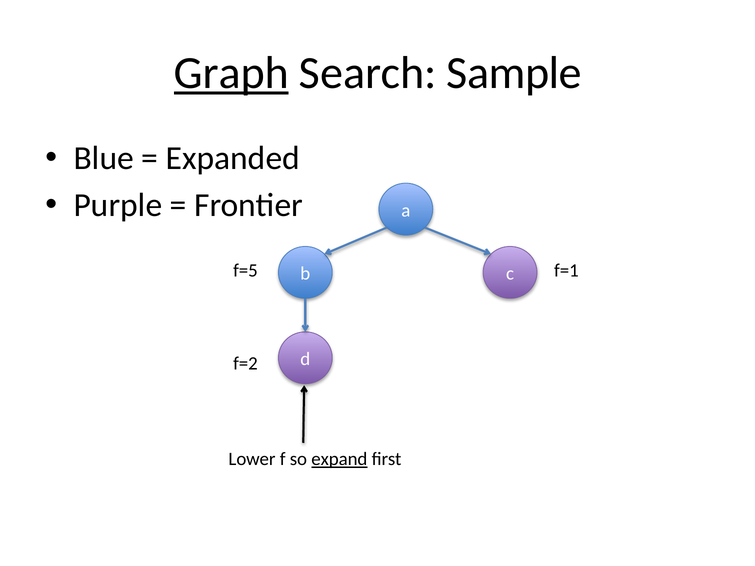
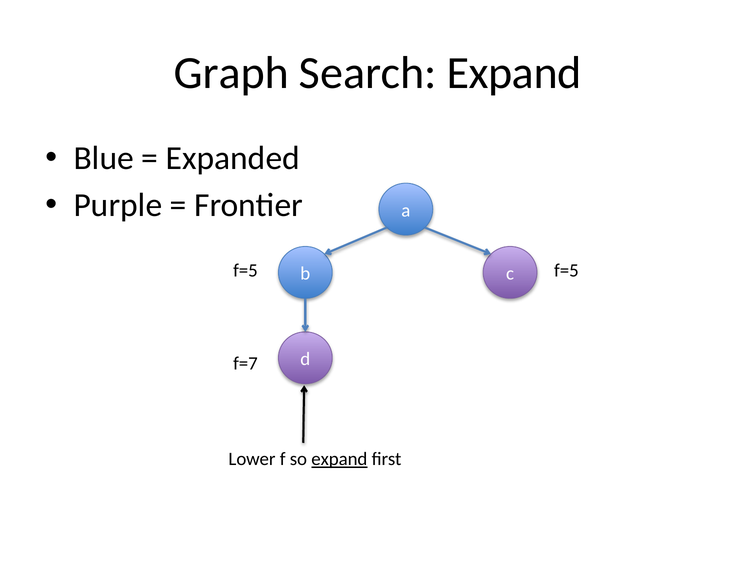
Graph underline: present -> none (231, 73)
Search Sample: Sample -> Expand (514, 73)
f=5 f=1: f=1 -> f=5 (566, 271)
f=2: f=2 -> f=7 (245, 364)
